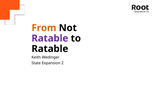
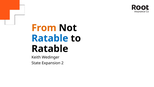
Ratable colour: purple -> blue (50, 38)
